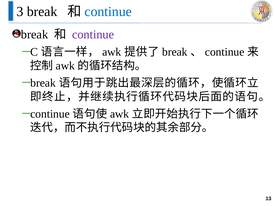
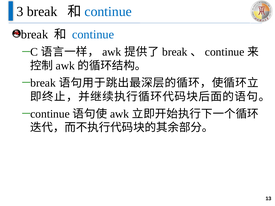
continue colour: purple -> blue (93, 34)
